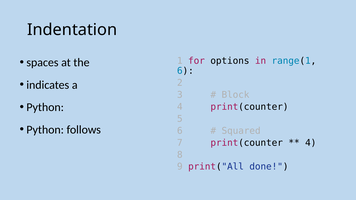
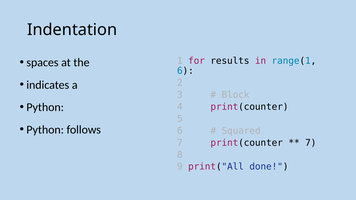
options: options -> results (230, 61)
4: 4 -> 7 (311, 143)
